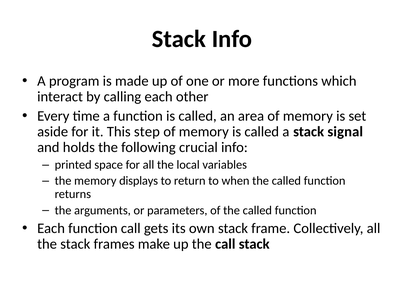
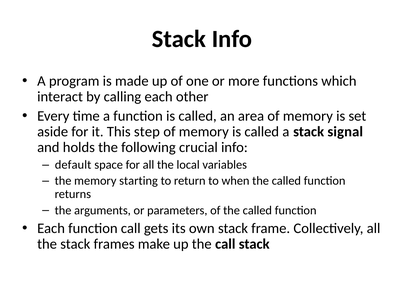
printed: printed -> default (73, 165)
displays: displays -> starting (139, 181)
